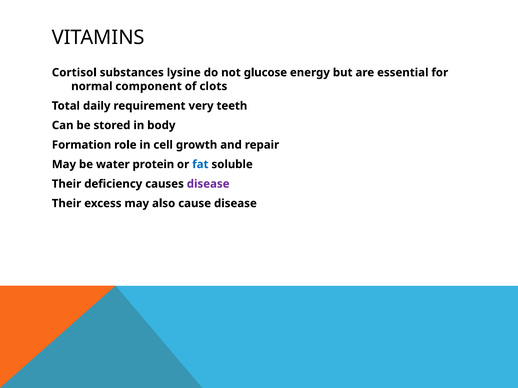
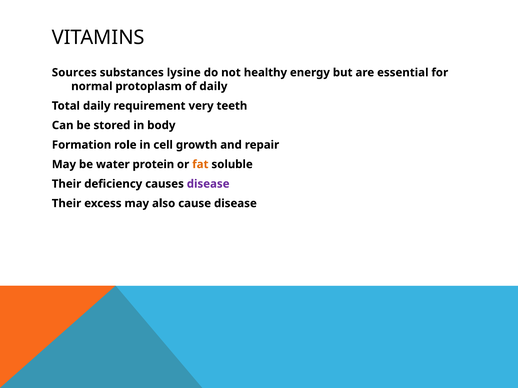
Cortisol: Cortisol -> Sources (74, 73)
glucose: glucose -> healthy (265, 73)
component: component -> protoplasm (149, 86)
of clots: clots -> daily (213, 86)
fat colour: blue -> orange (200, 165)
